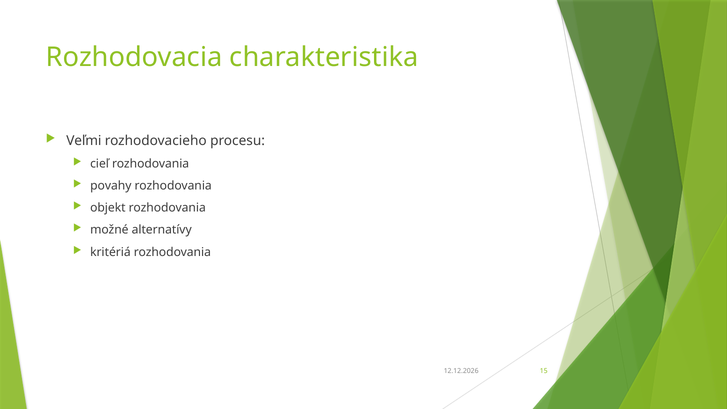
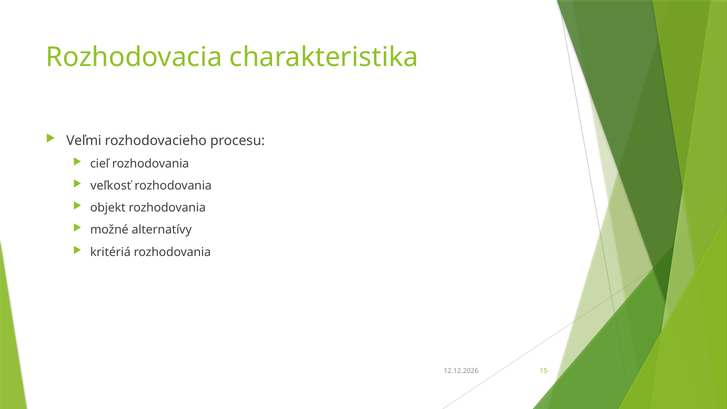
povahy: povahy -> veľkosť (111, 186)
